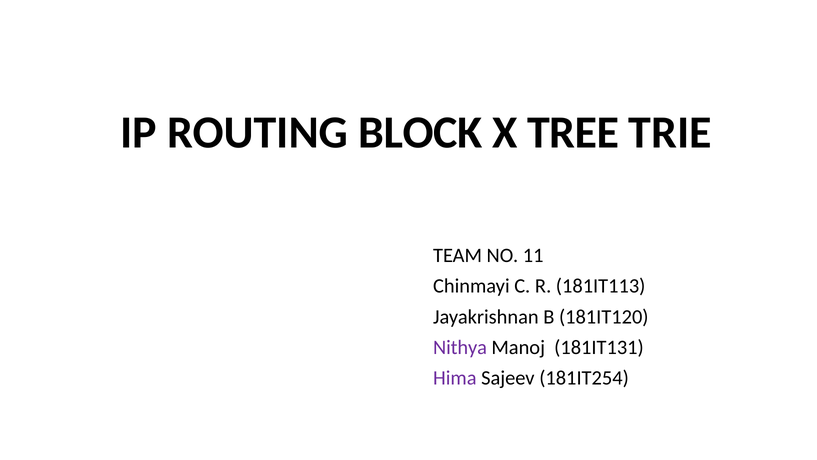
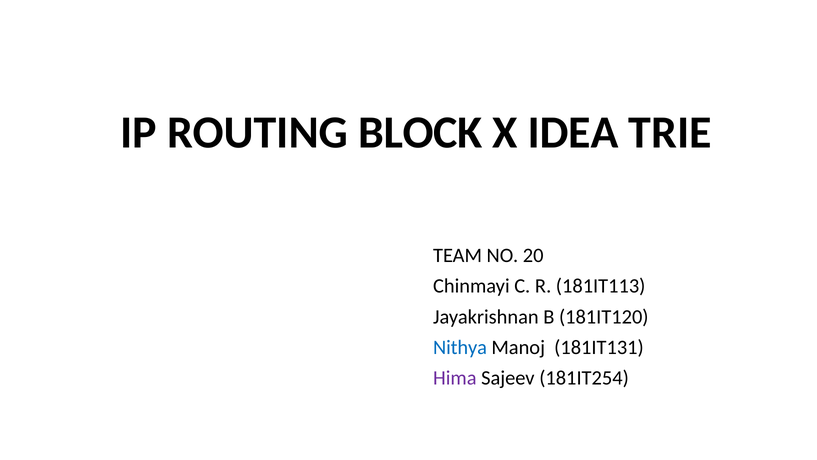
TREE: TREE -> IDEA (573, 132)
11: 11 -> 20 (533, 255)
Nithya colour: purple -> blue (460, 347)
